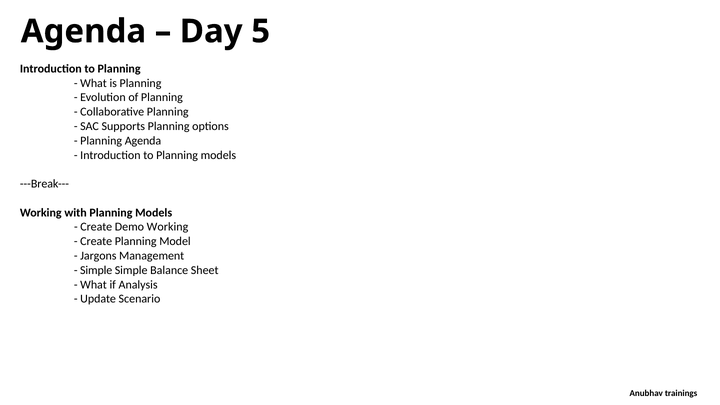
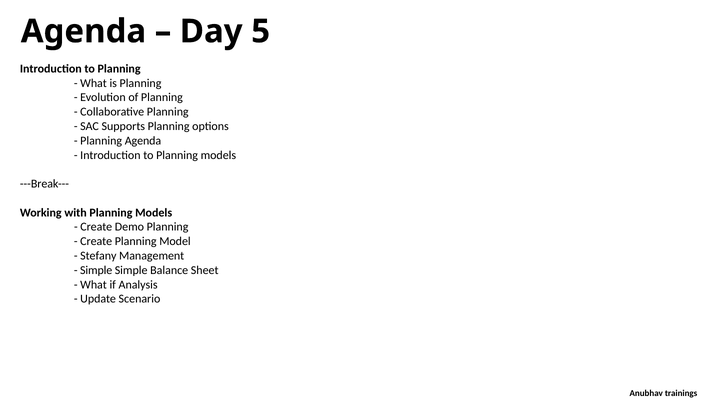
Demo Working: Working -> Planning (168, 227)
Jargons: Jargons -> Stefany (98, 256)
